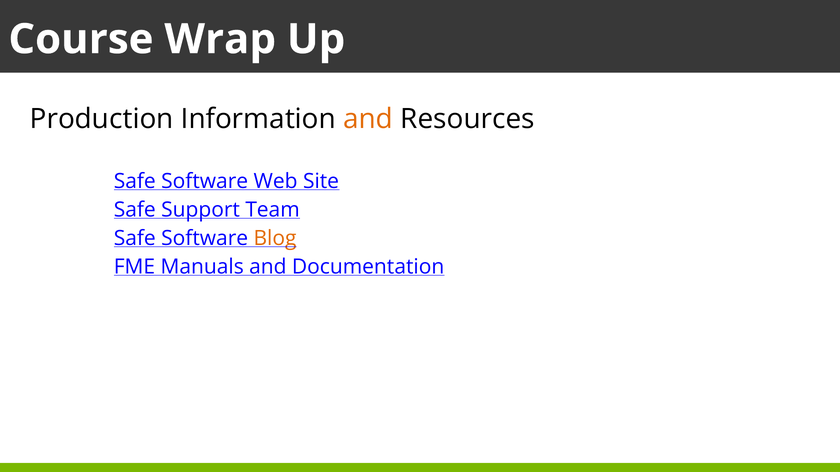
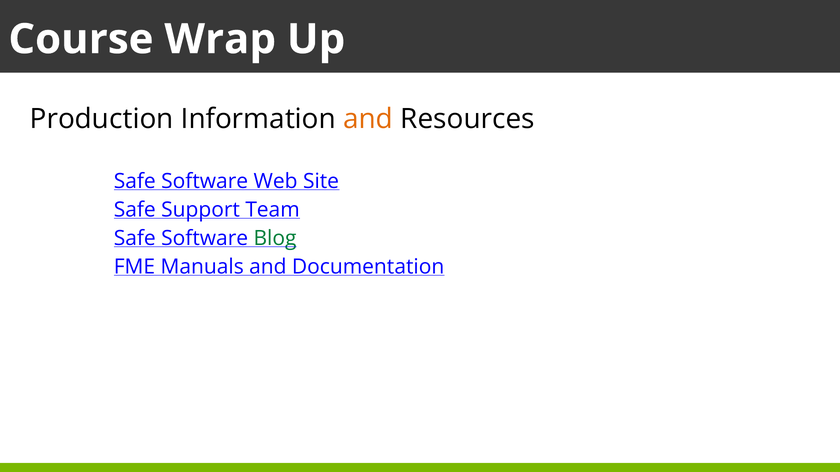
Blog colour: orange -> green (275, 239)
